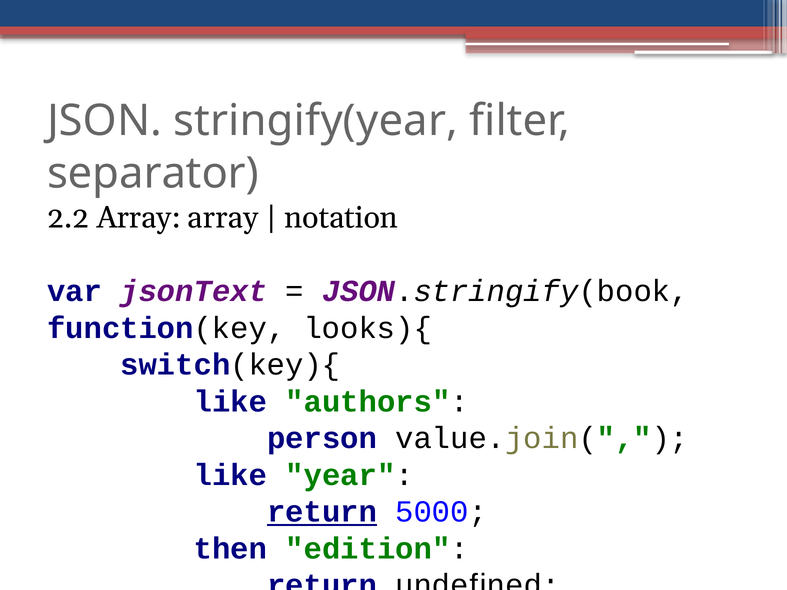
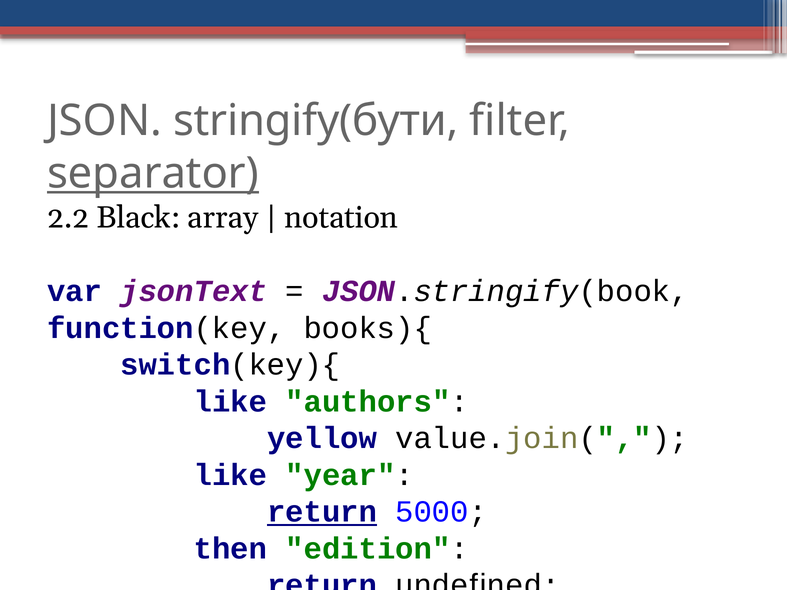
stringify(year: stringify(year -> stringify(бути (316, 121)
separator underline: none -> present (153, 174)
2.2 Array: Array -> Black (138, 218)
looks){: looks){ -> books){ (368, 328)
person: person -> yellow (322, 438)
